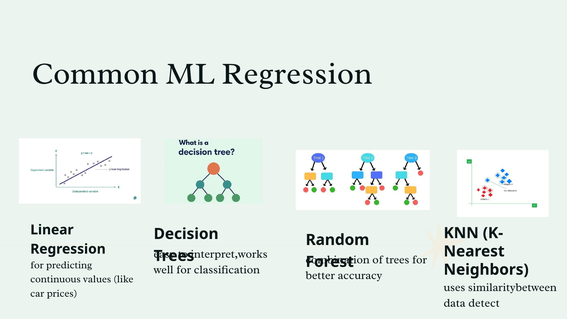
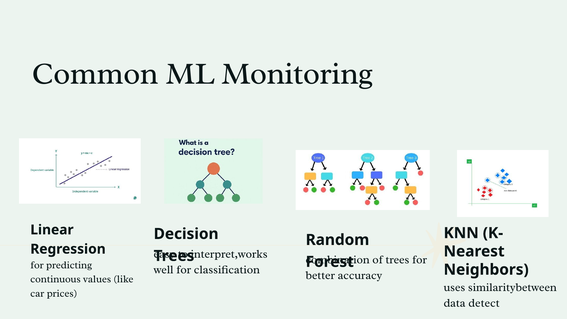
ML Regression: Regression -> Monitoring (297, 74)
